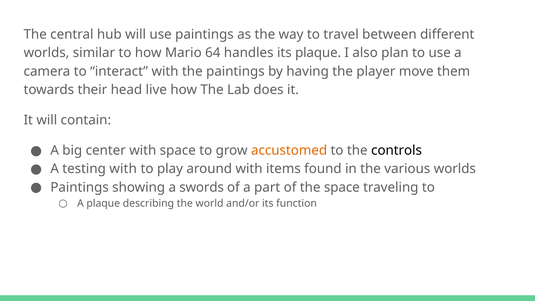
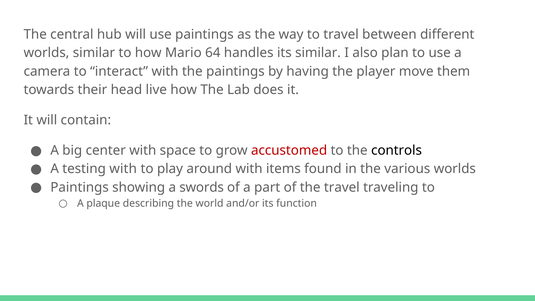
its plaque: plaque -> similar (318, 53)
accustomed colour: orange -> red (289, 150)
the space: space -> travel (342, 187)
